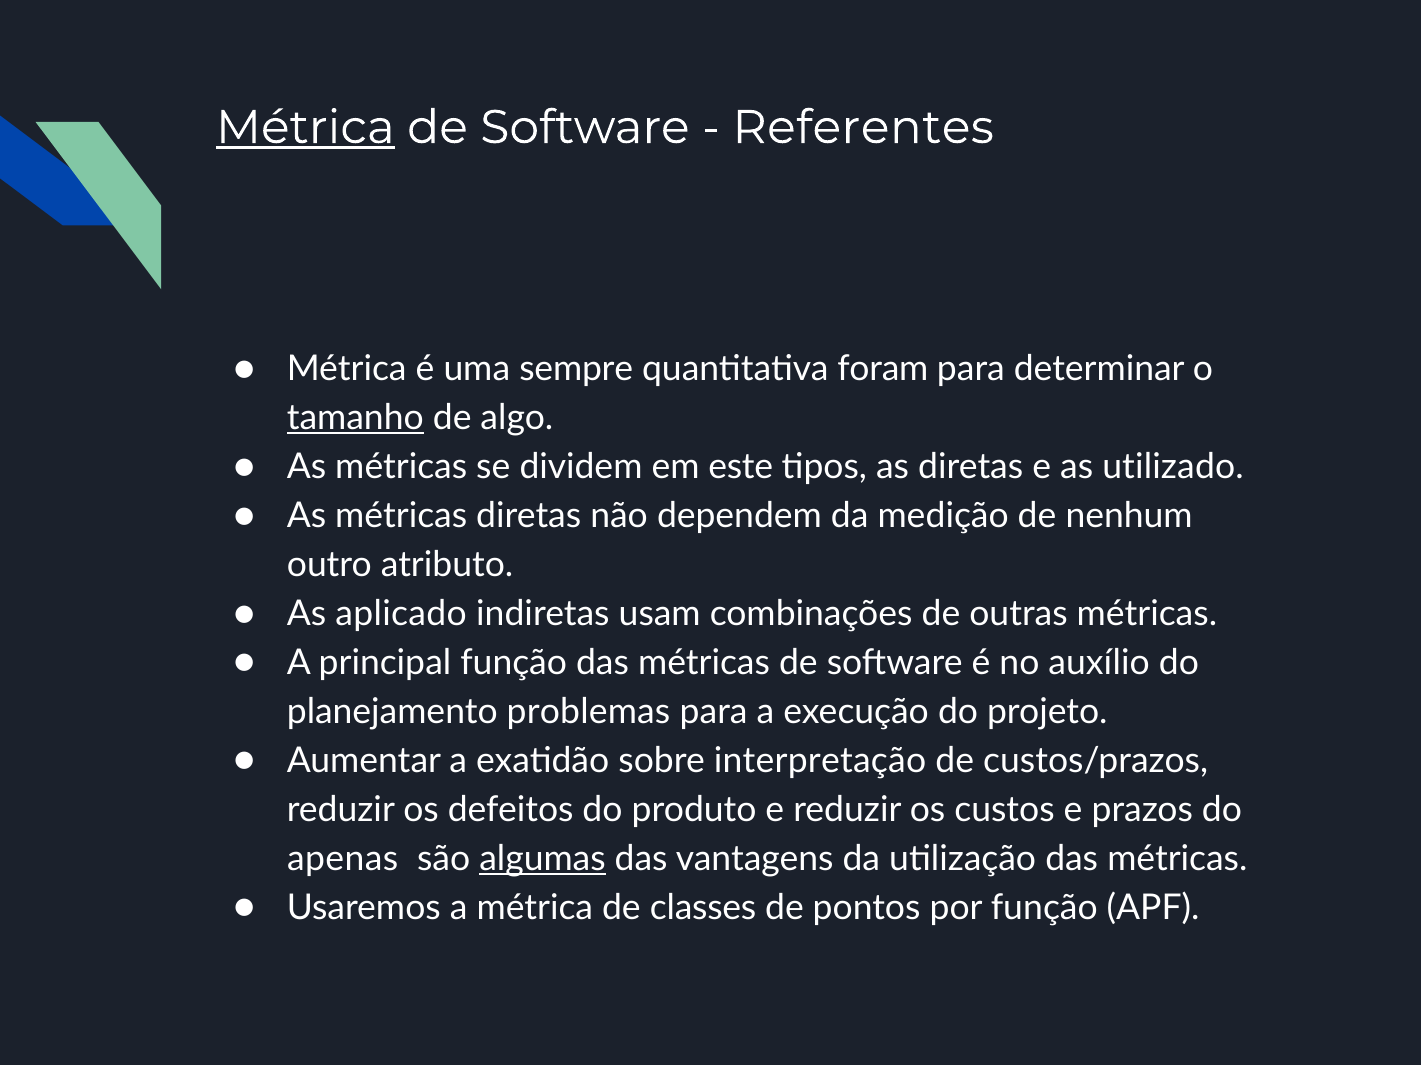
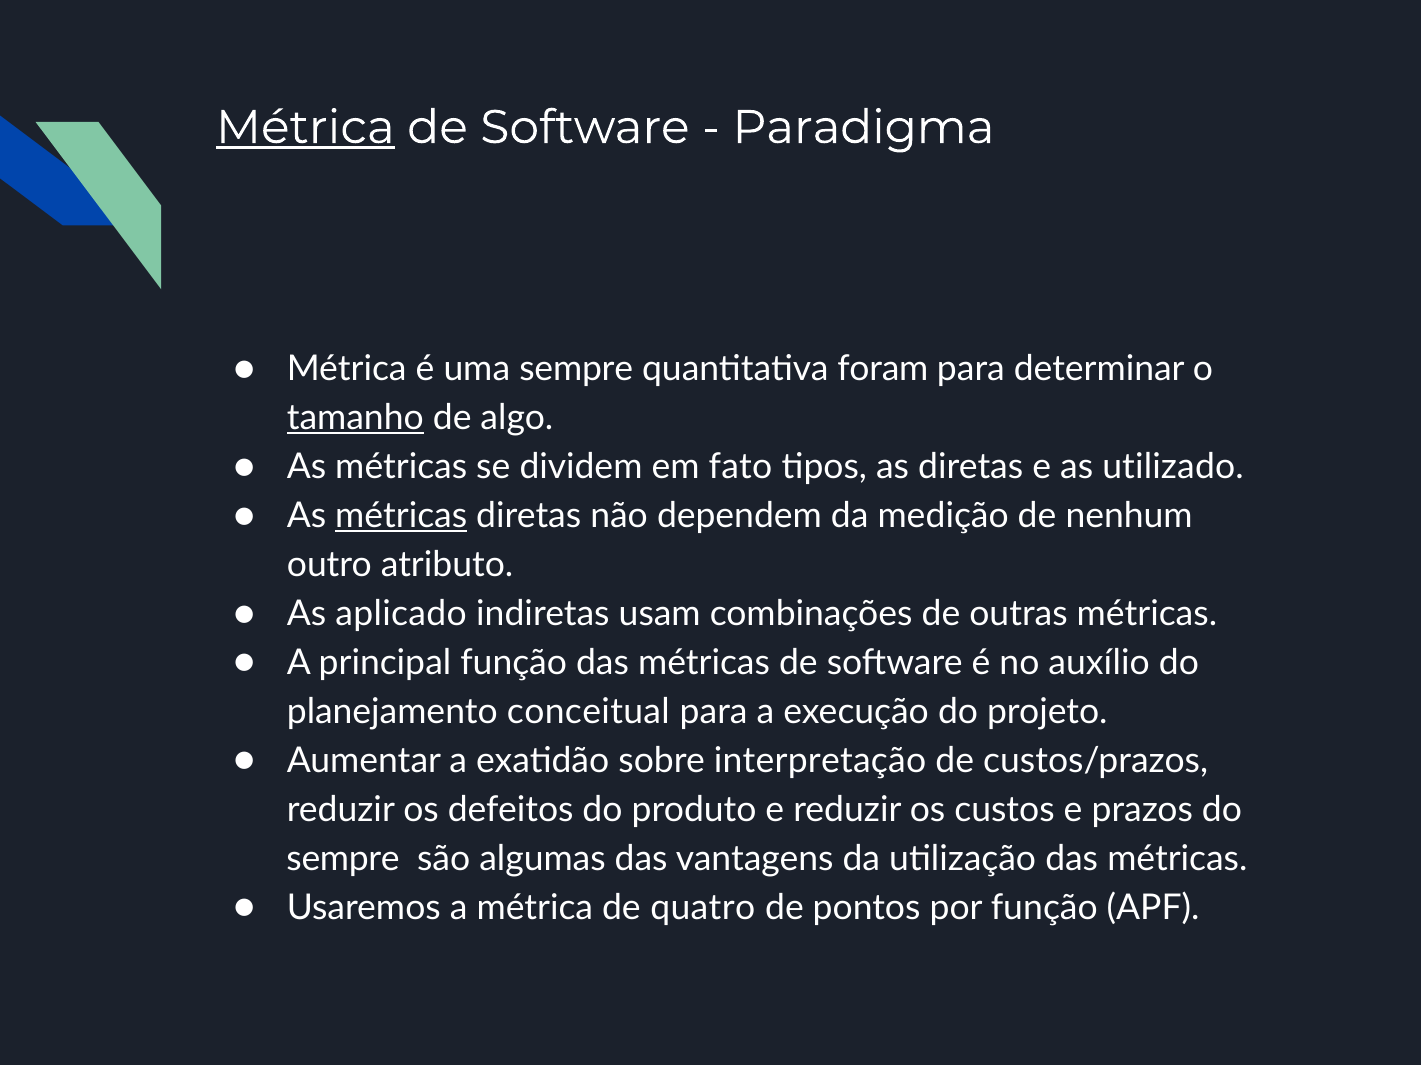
Referentes: Referentes -> Paradigma (864, 128)
este: este -> fato (740, 467)
métricas underline: none -> present (401, 516)
problemas: problemas -> conceitual (588, 712)
apenas: apenas -> sempre (343, 859)
algumas underline: present -> none (543, 859)
classes: classes -> quatro (703, 908)
